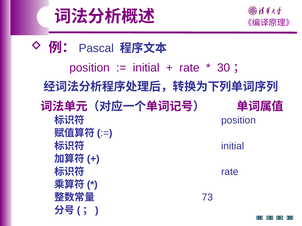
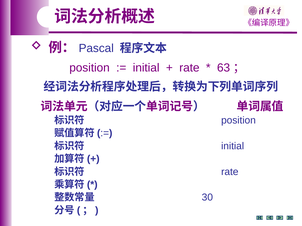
30: 30 -> 63 (224, 68)
73: 73 -> 30 (207, 198)
